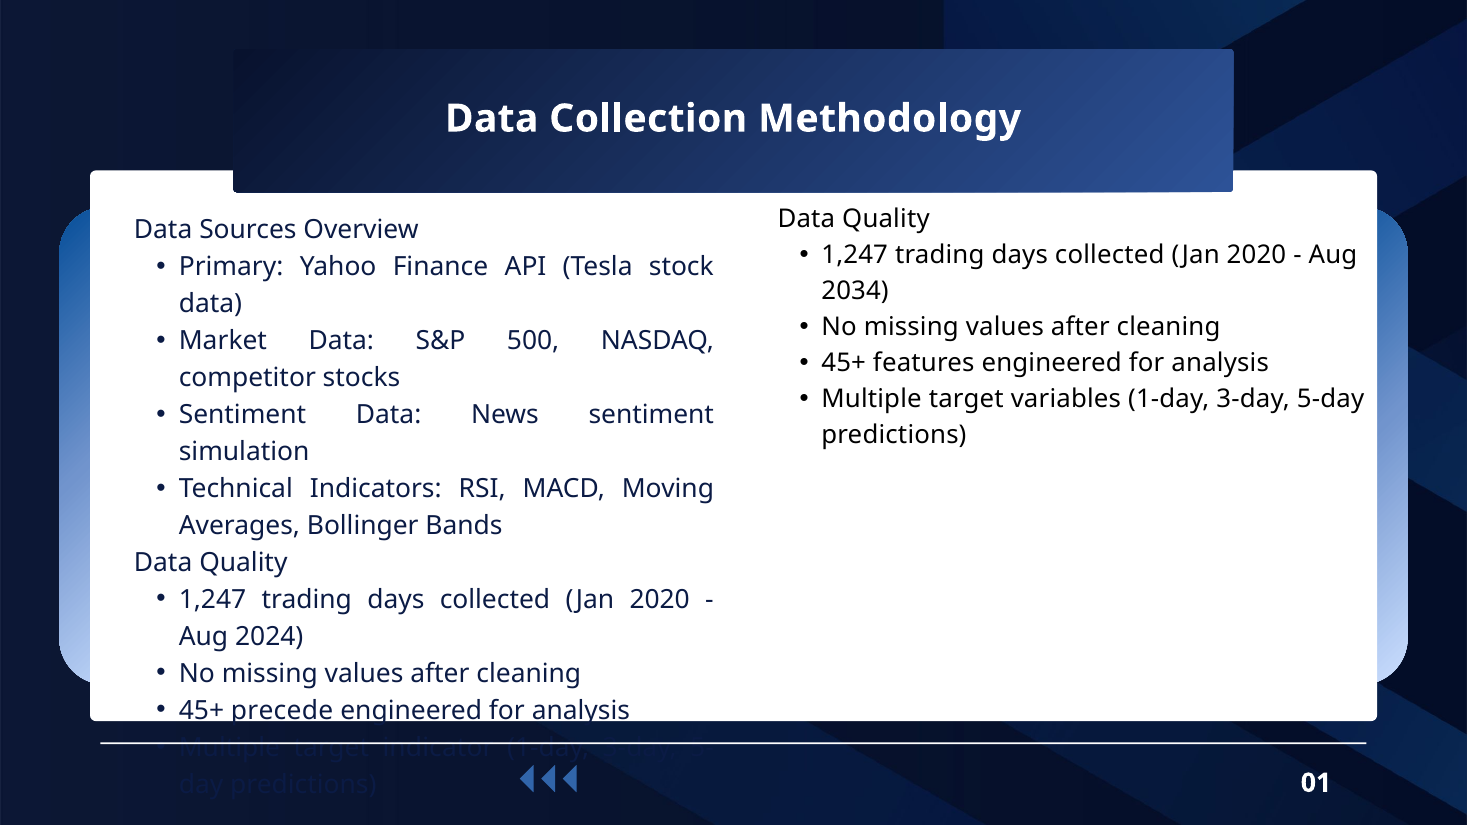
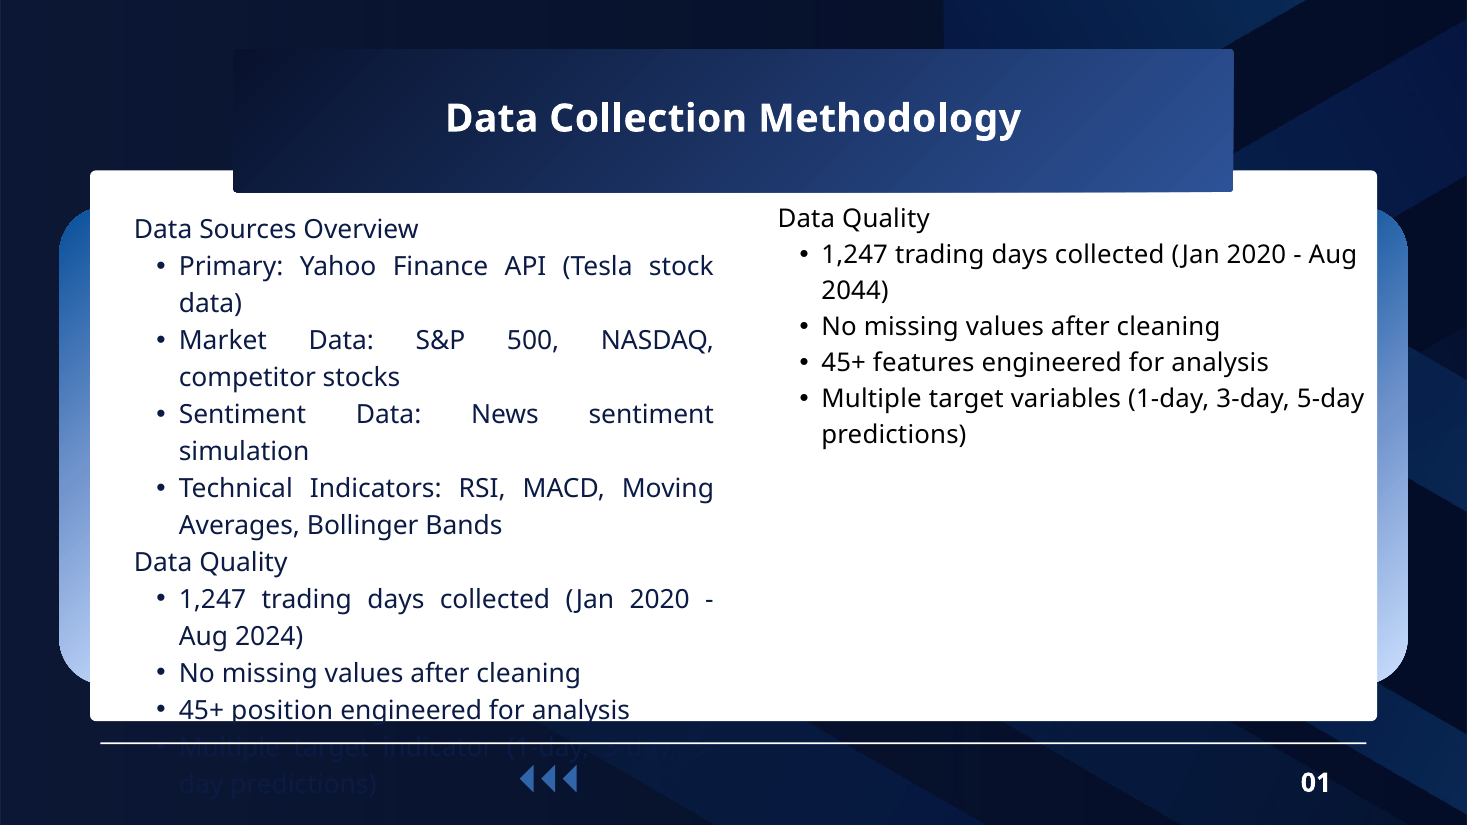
2034: 2034 -> 2044 (855, 291)
precede: precede -> position (282, 711)
